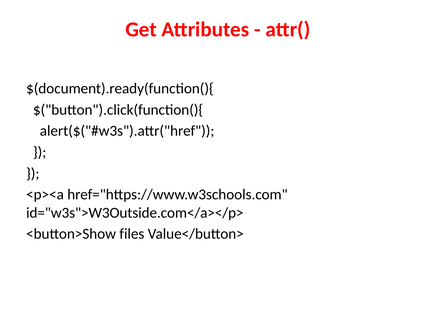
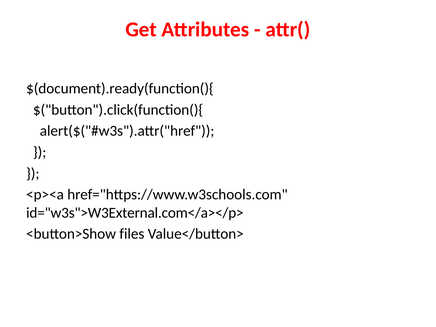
id="w3s">W3Outside.com</a></p>: id="w3s">W3Outside.com</a></p> -> id="w3s">W3External.com</a></p> (135, 213)
